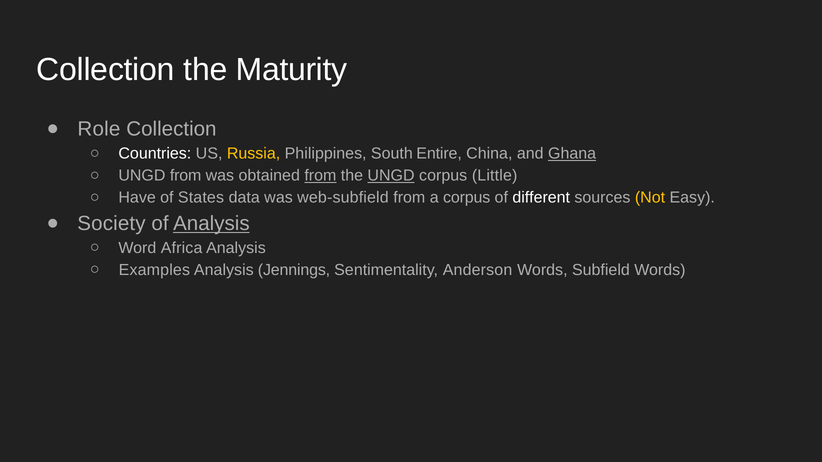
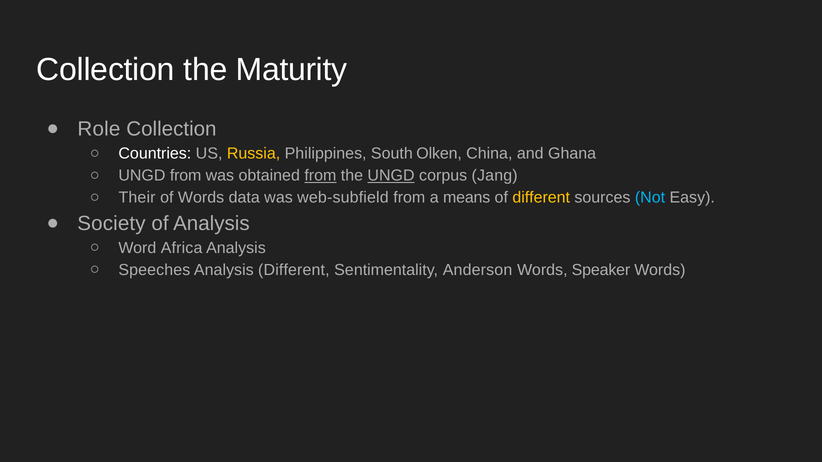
Entire: Entire -> Olken (439, 154)
Ghana underline: present -> none (572, 154)
Little: Little -> Jang (495, 176)
Have: Have -> Their (137, 198)
of States: States -> Words (201, 198)
a corpus: corpus -> means (467, 198)
different colour: white -> yellow (541, 198)
Not colour: yellow -> light blue (650, 198)
Analysis underline: present -> none (211, 224)
Examples: Examples -> Speeches (154, 270)
Analysis Jennings: Jennings -> Different (294, 270)
Subfield: Subfield -> Speaker (601, 270)
